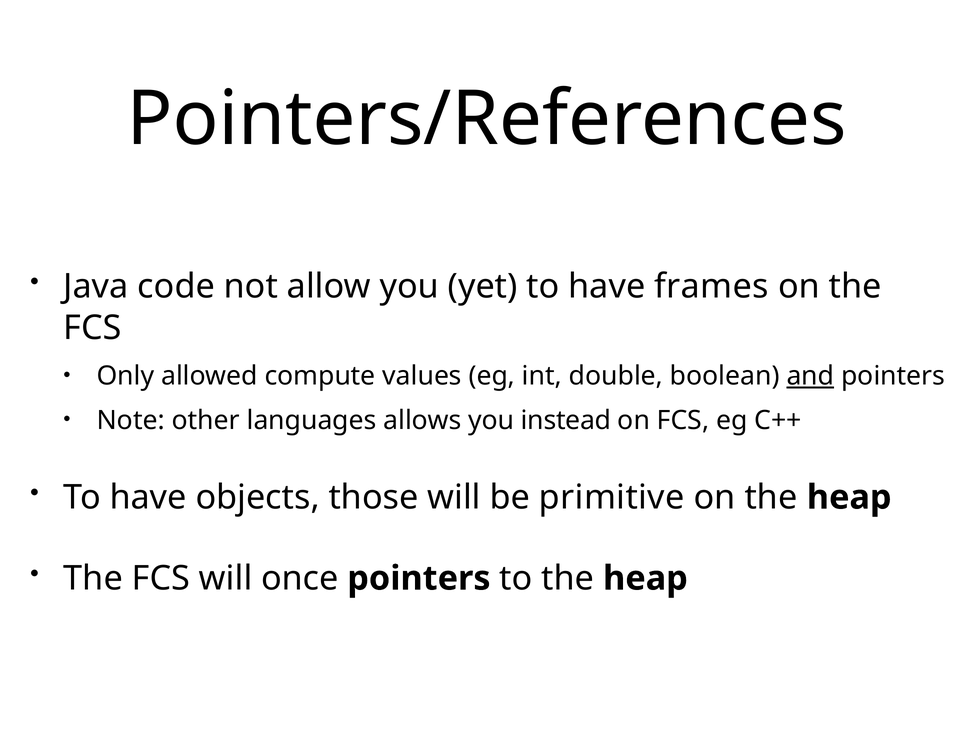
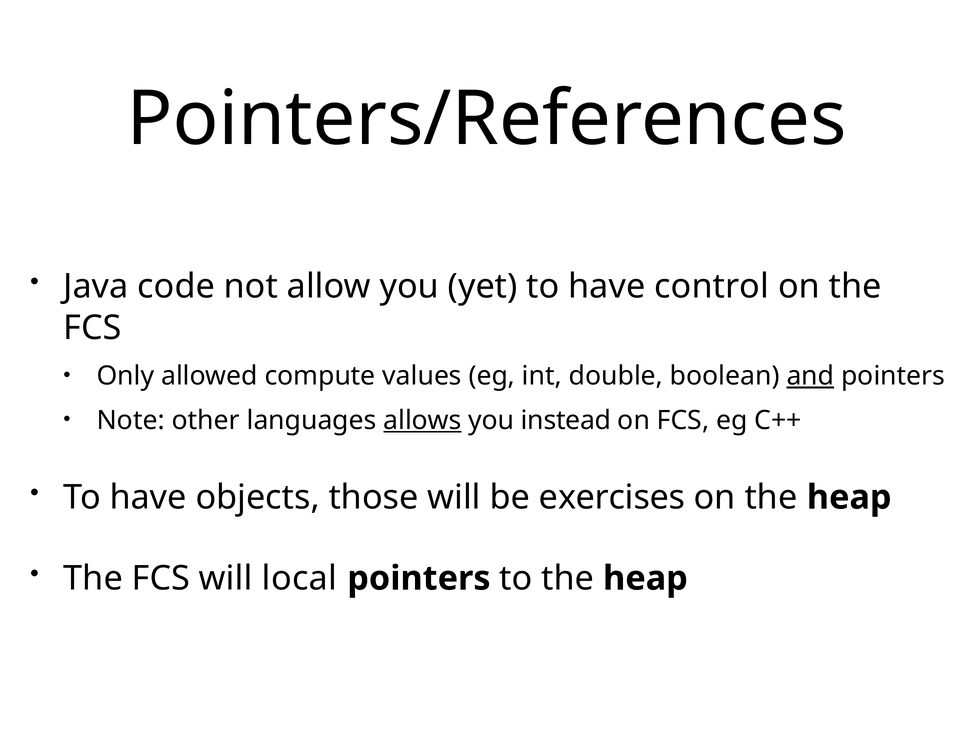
frames: frames -> control (712, 287)
allows underline: none -> present (422, 421)
primitive: primitive -> exercises (612, 498)
once: once -> local (300, 579)
